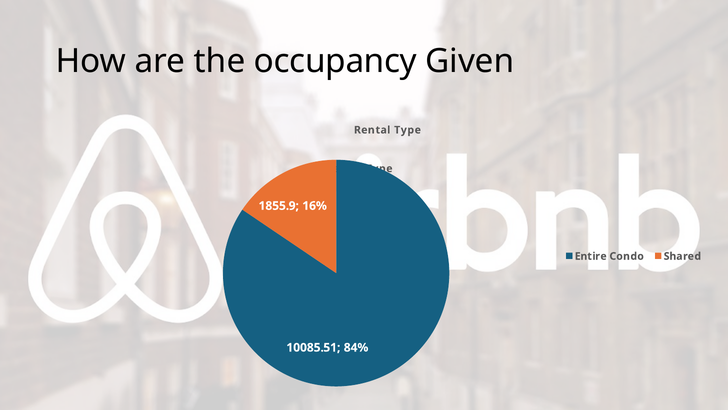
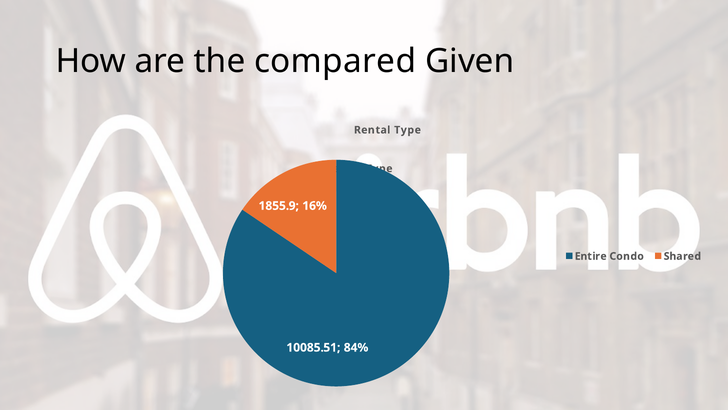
occupancy: occupancy -> compared (335, 61)
